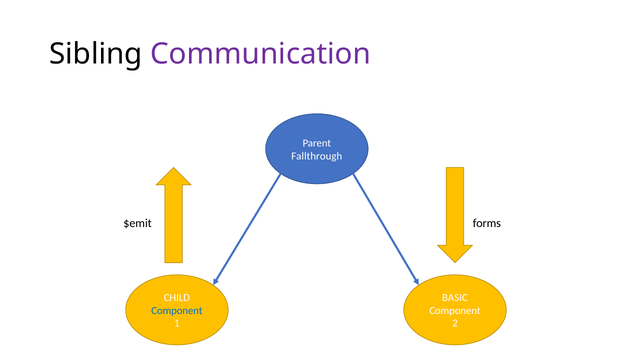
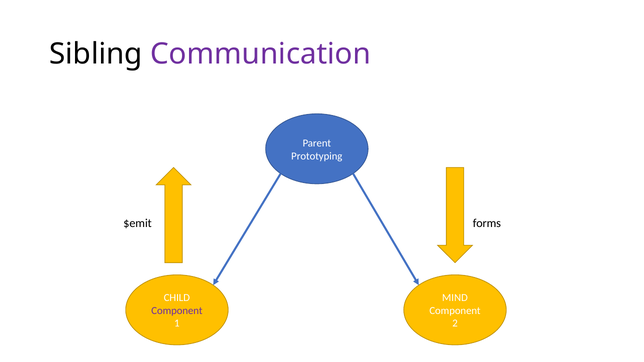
Fallthrough: Fallthrough -> Prototyping (317, 156)
BASIC: BASIC -> MIND (455, 298)
Component colour: blue -> purple (177, 311)
